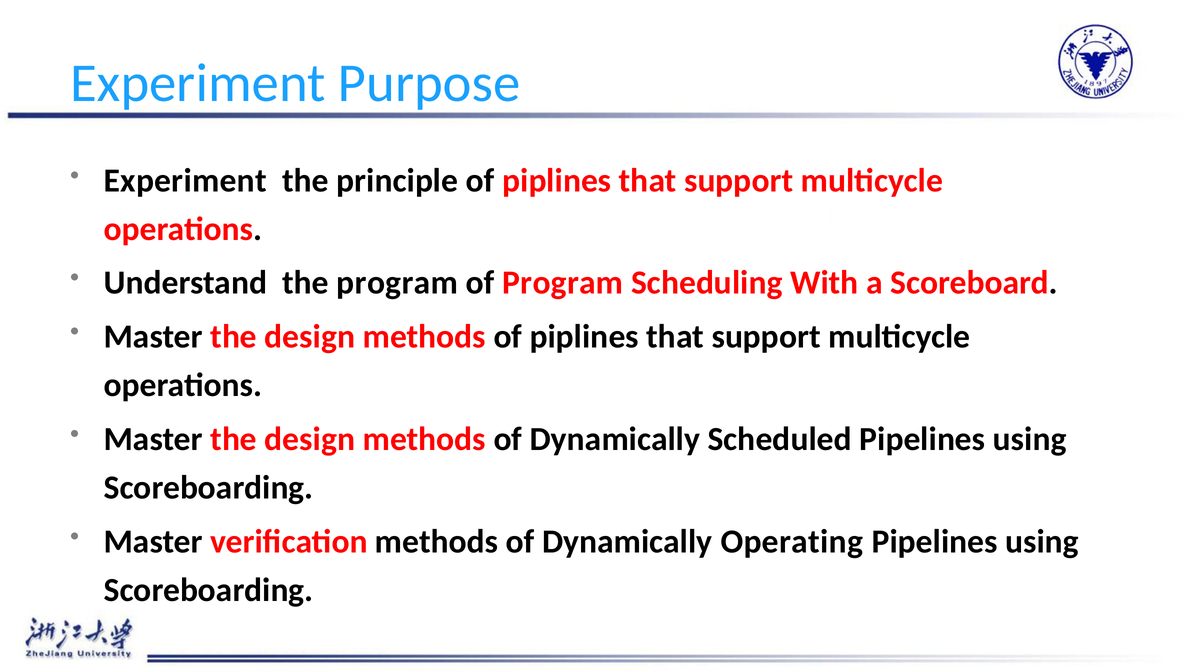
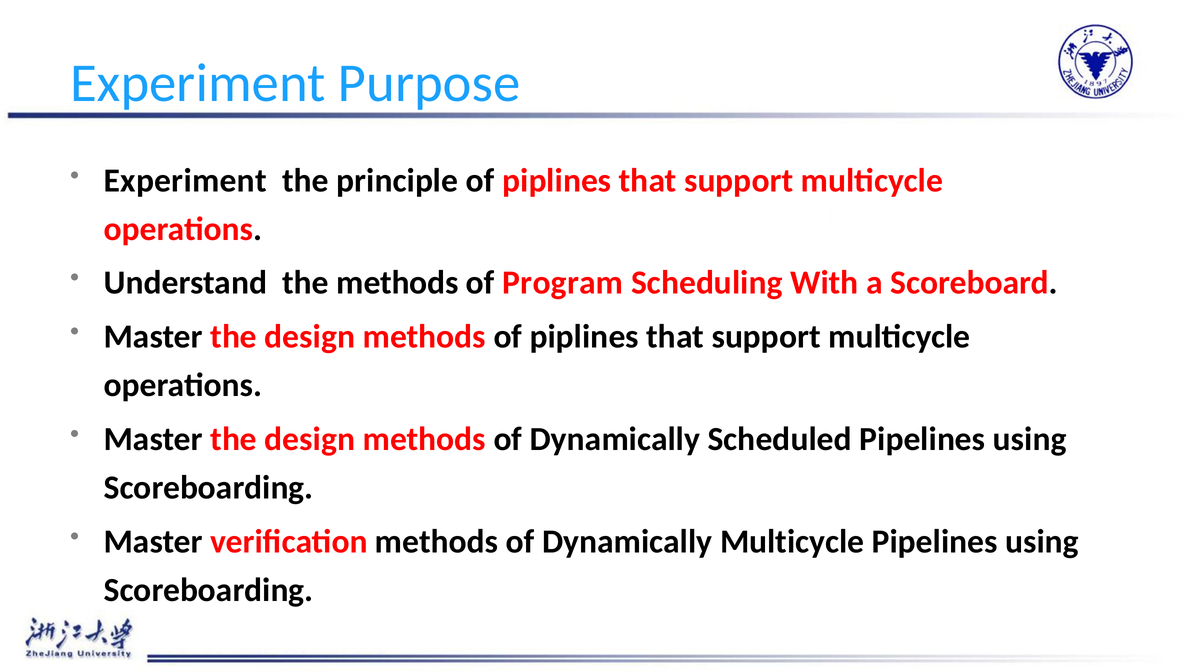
the program: program -> methods (397, 283)
Dynamically Operating: Operating -> Multicycle (792, 542)
